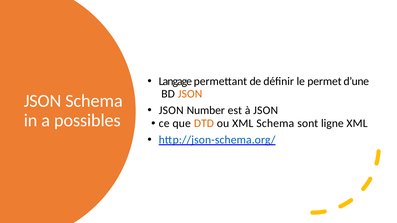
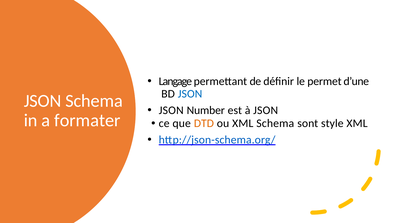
JSON colour: orange -> blue (190, 94)
possibles: possibles -> formater (87, 121)
ligne: ligne -> style (332, 124)
